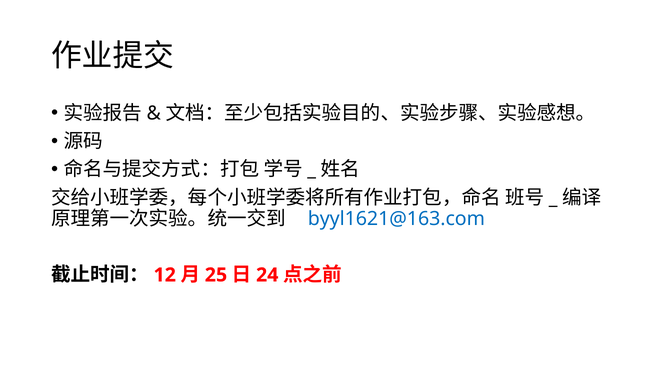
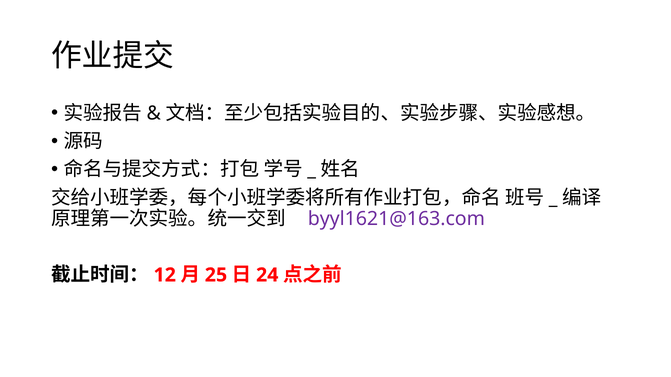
byyl1621@163.com colour: blue -> purple (396, 219)
